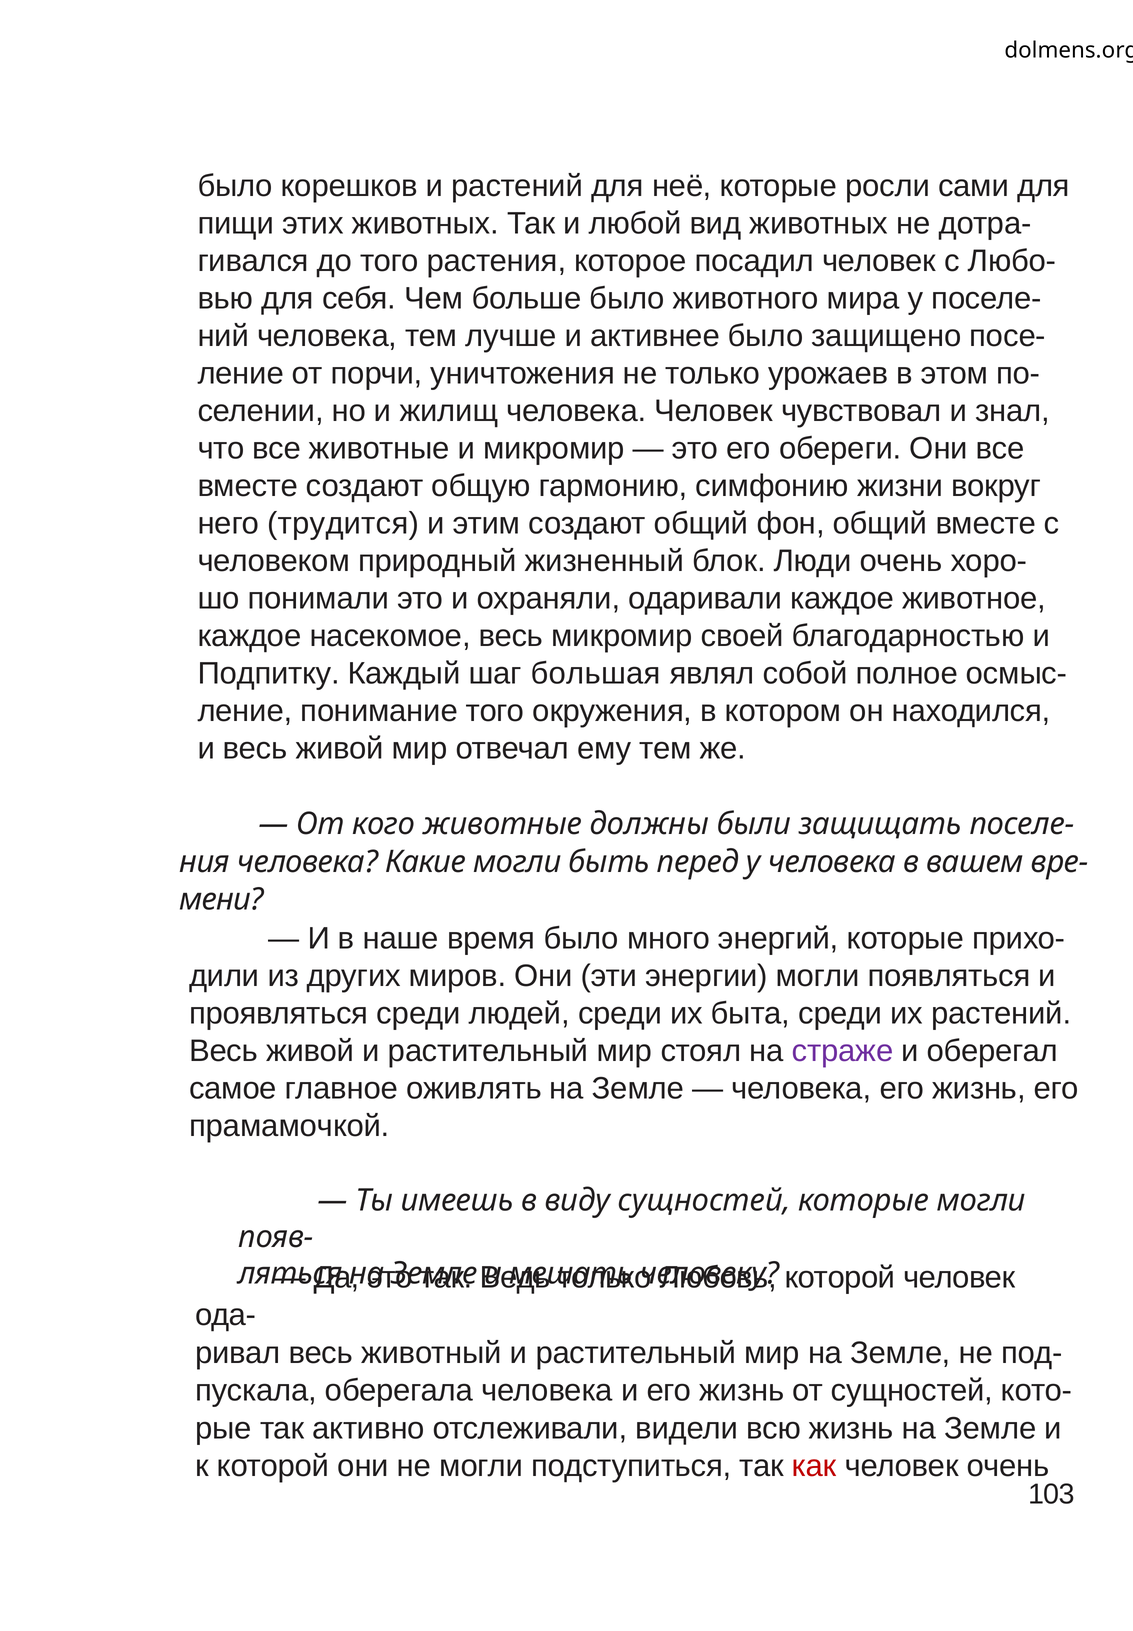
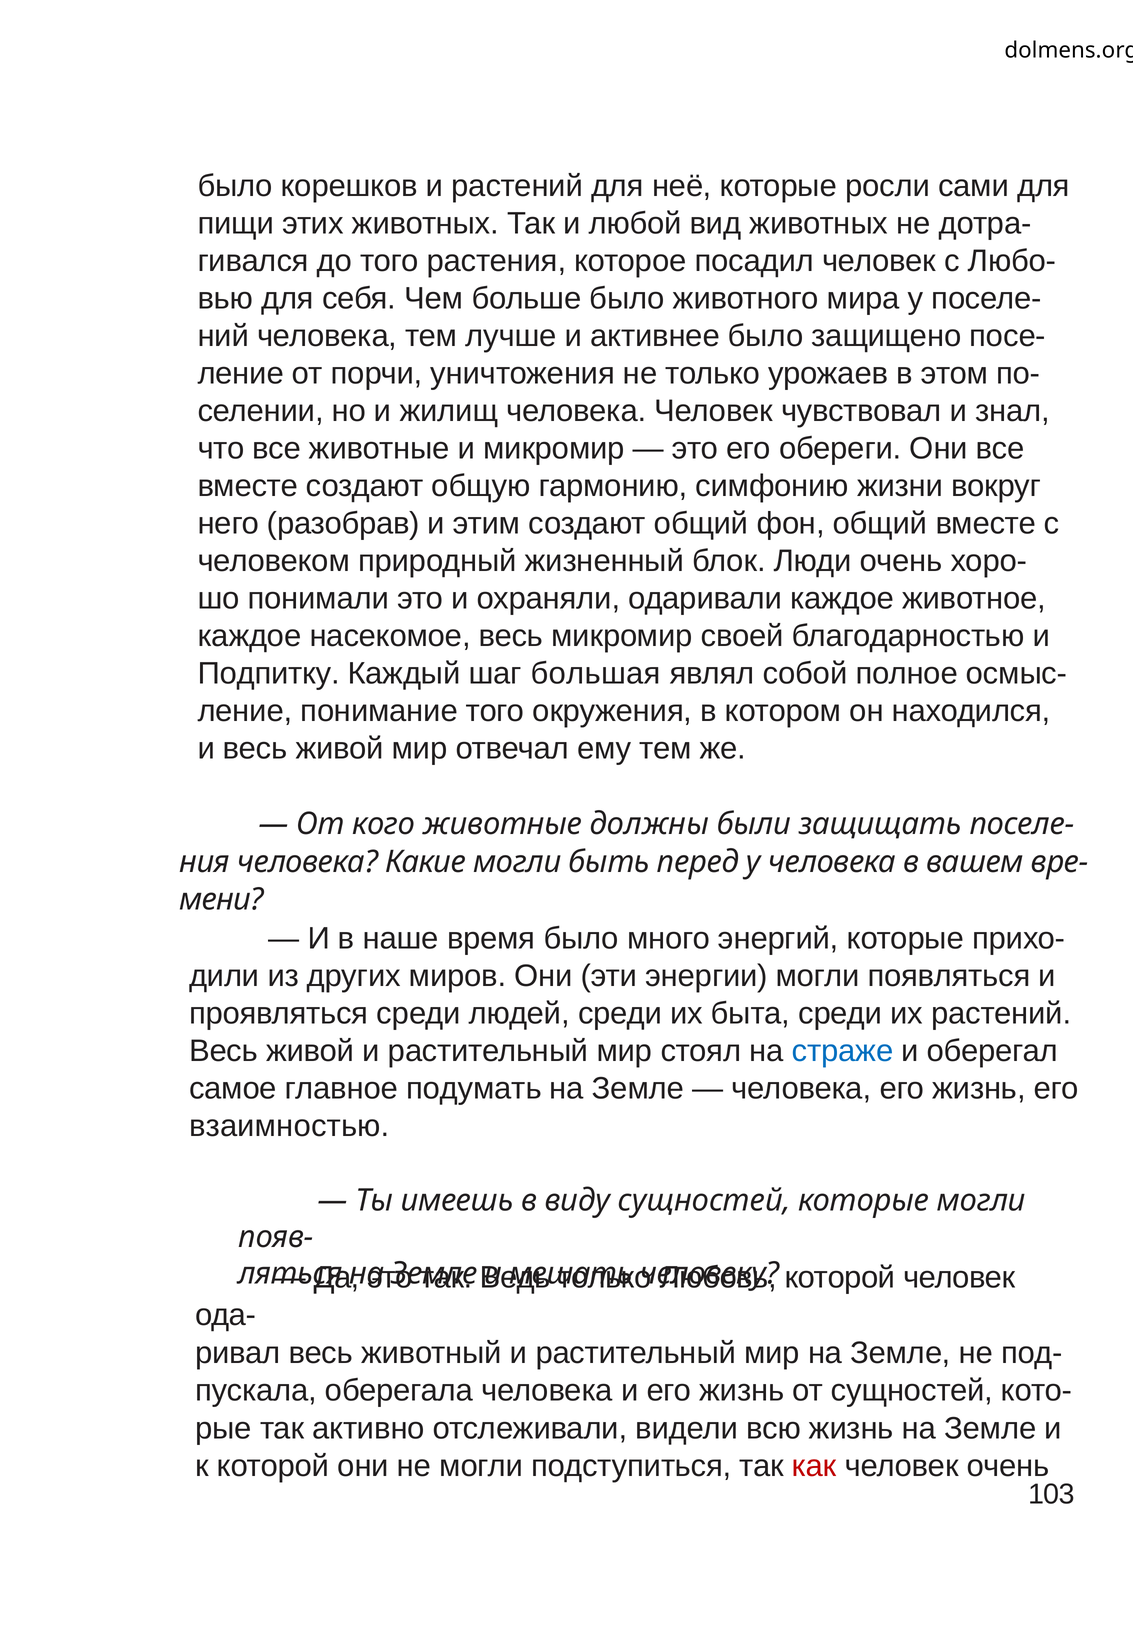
трудится: трудится -> разобрав (343, 524)
страже colour: purple -> blue (843, 1051)
оживлять: оживлять -> подумать (474, 1089)
прамамочкой: прамамочкой -> взаимностью (289, 1126)
